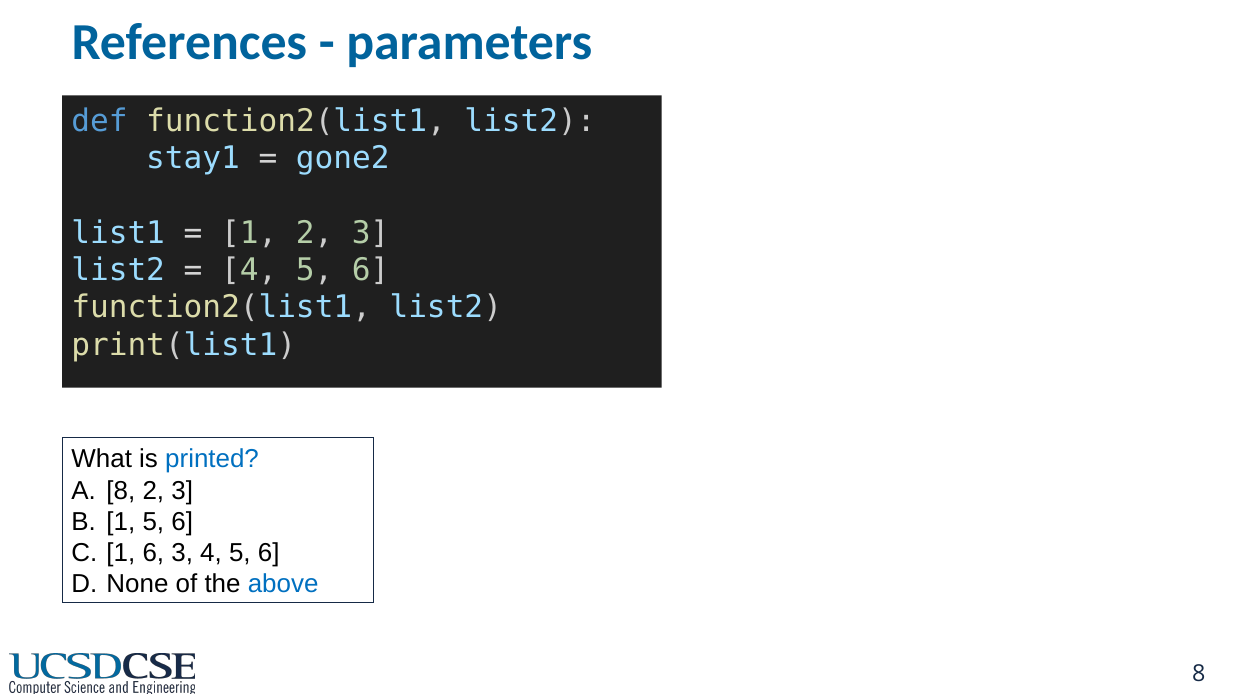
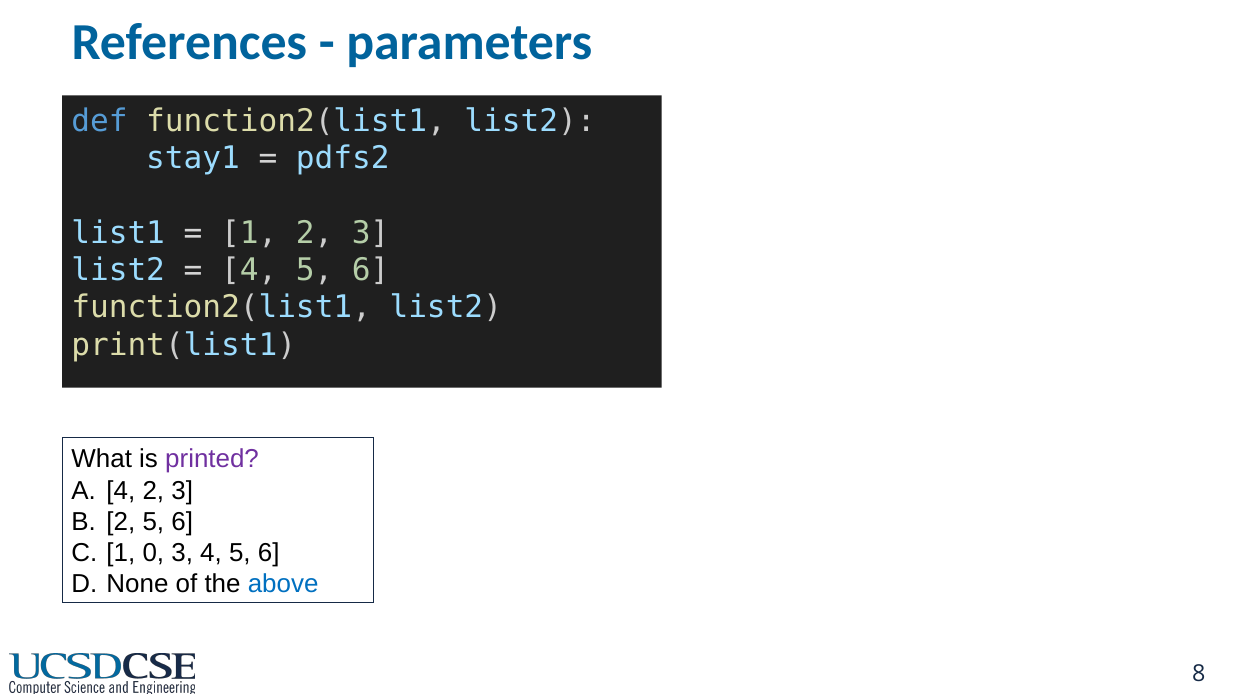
gone2: gone2 -> pdfs2 (343, 158)
printed colour: blue -> purple (212, 460)
8: 8 -> 4 (121, 491)
1: 1 -> 2 (121, 522)
1 6: 6 -> 0 (153, 553)
